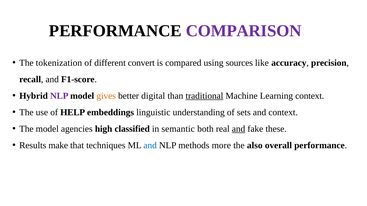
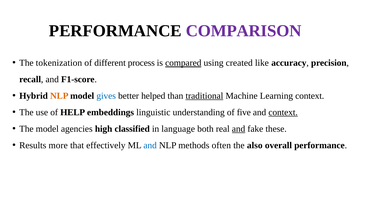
convert: convert -> process (141, 63)
compared underline: none -> present (183, 63)
sources: sources -> created (239, 63)
NLP colour: purple -> orange (59, 96)
gives colour: orange -> blue (106, 96)
digital: digital -> helped (153, 96)
sets: sets -> five (244, 113)
context underline: none -> present (283, 113)
semantic: semantic -> language (178, 129)
make: make -> more (58, 146)
techniques: techniques -> effectively (106, 146)
more: more -> often (221, 146)
